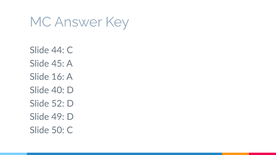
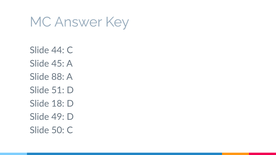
16: 16 -> 88 (58, 77)
40: 40 -> 51 (58, 90)
52: 52 -> 18 (58, 104)
